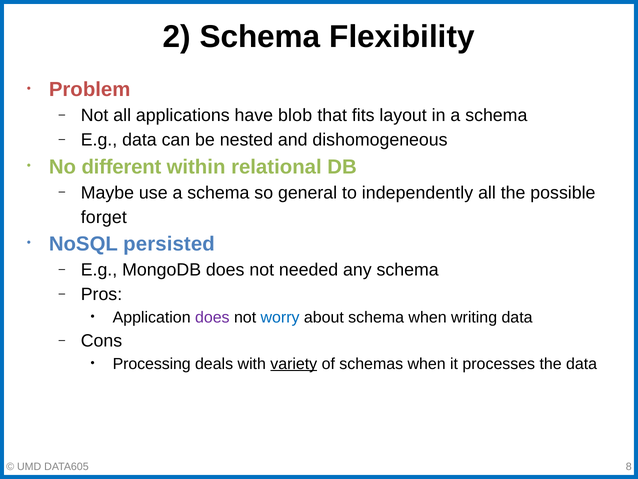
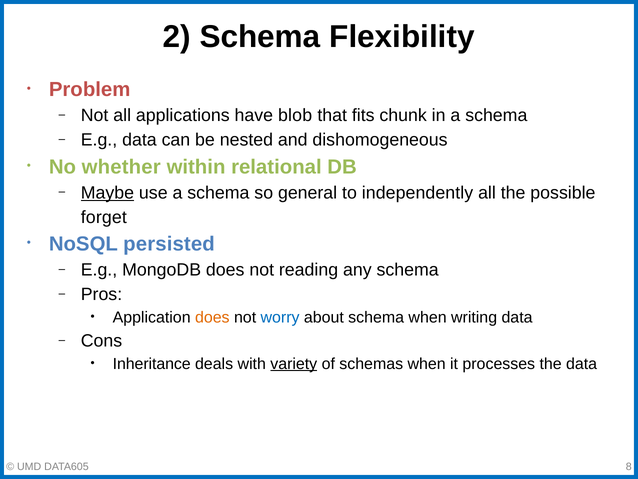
layout: layout -> chunk (403, 115)
different: different -> whether (121, 167)
Maybe underline: none -> present (107, 192)
needed: needed -> reading (309, 269)
does colour: purple -> orange (212, 317)
Processing: Processing -> Inheritance (152, 363)
